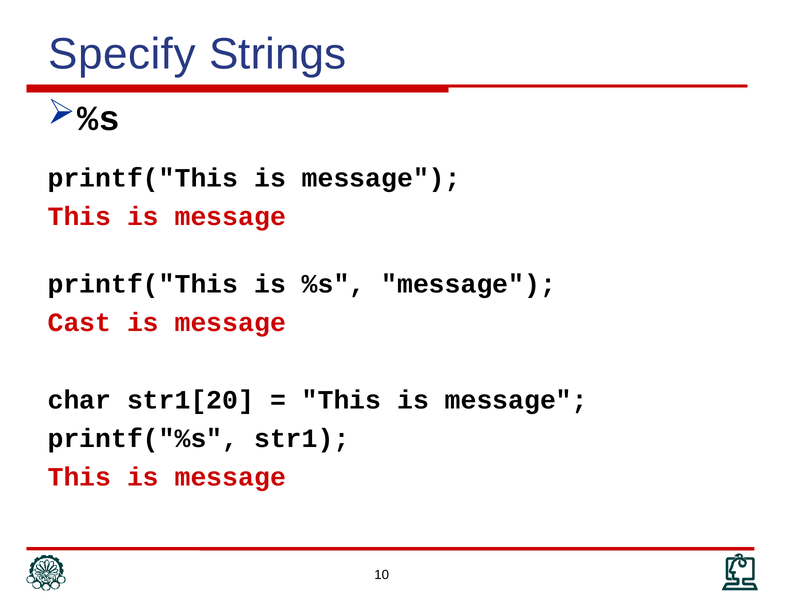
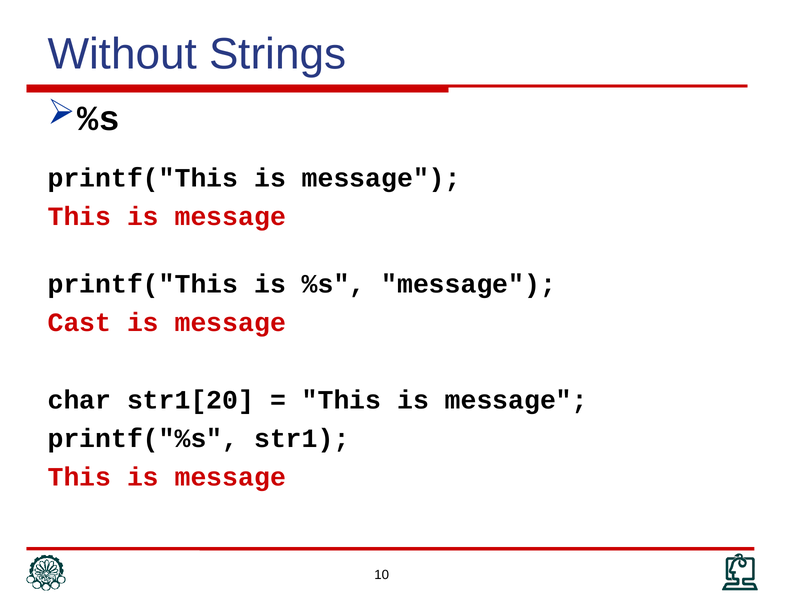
Specify: Specify -> Without (122, 54)
